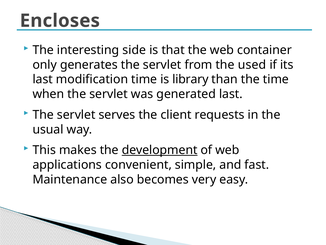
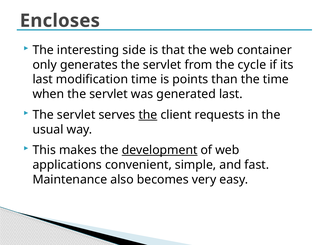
used: used -> cycle (252, 65)
library: library -> points (190, 79)
the underline: none -> present (148, 115)
